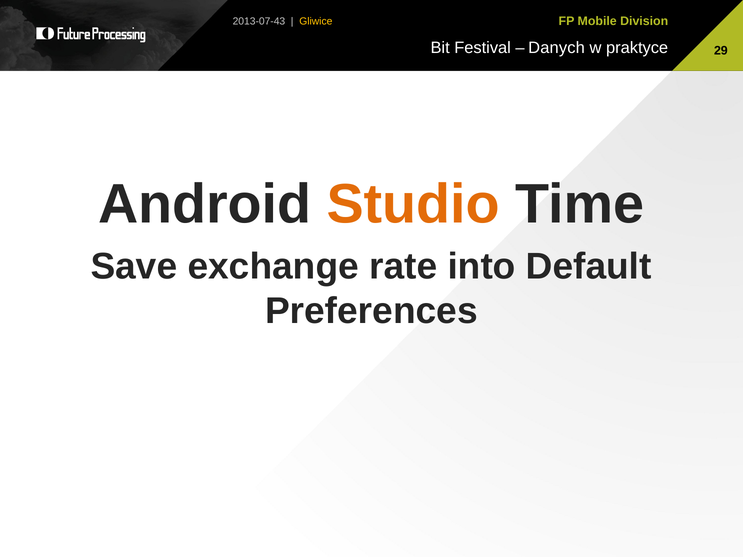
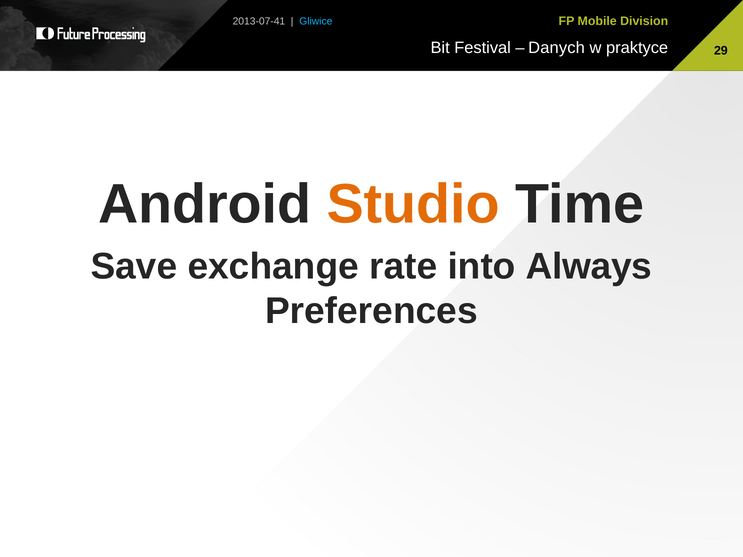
2013-07-43: 2013-07-43 -> 2013-07-41 (259, 22)
Gliwice colour: yellow -> light blue (316, 22)
Default: Default -> Always (589, 266)
